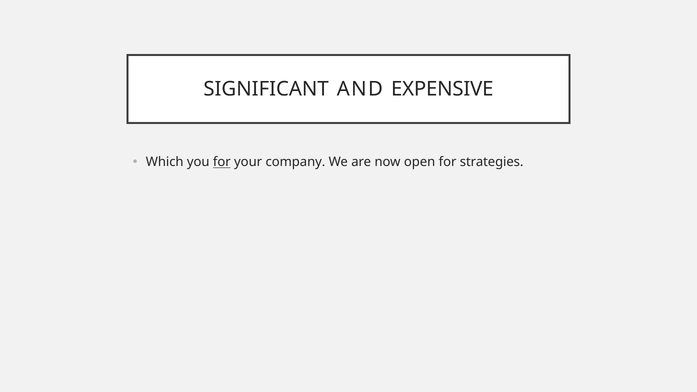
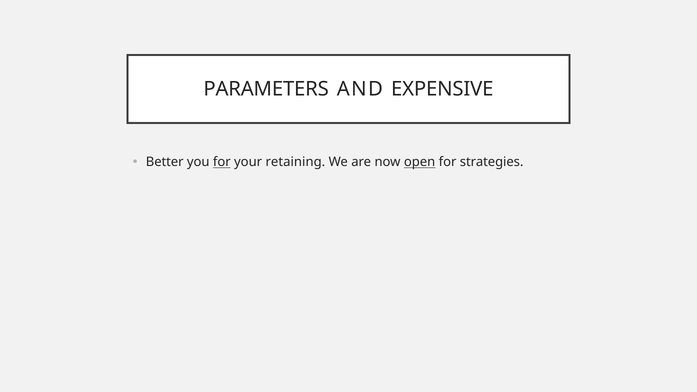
SIGNIFICANT: SIGNIFICANT -> PARAMETERS (266, 89)
Which: Which -> Better (165, 162)
company: company -> retaining (295, 162)
open underline: none -> present (420, 162)
